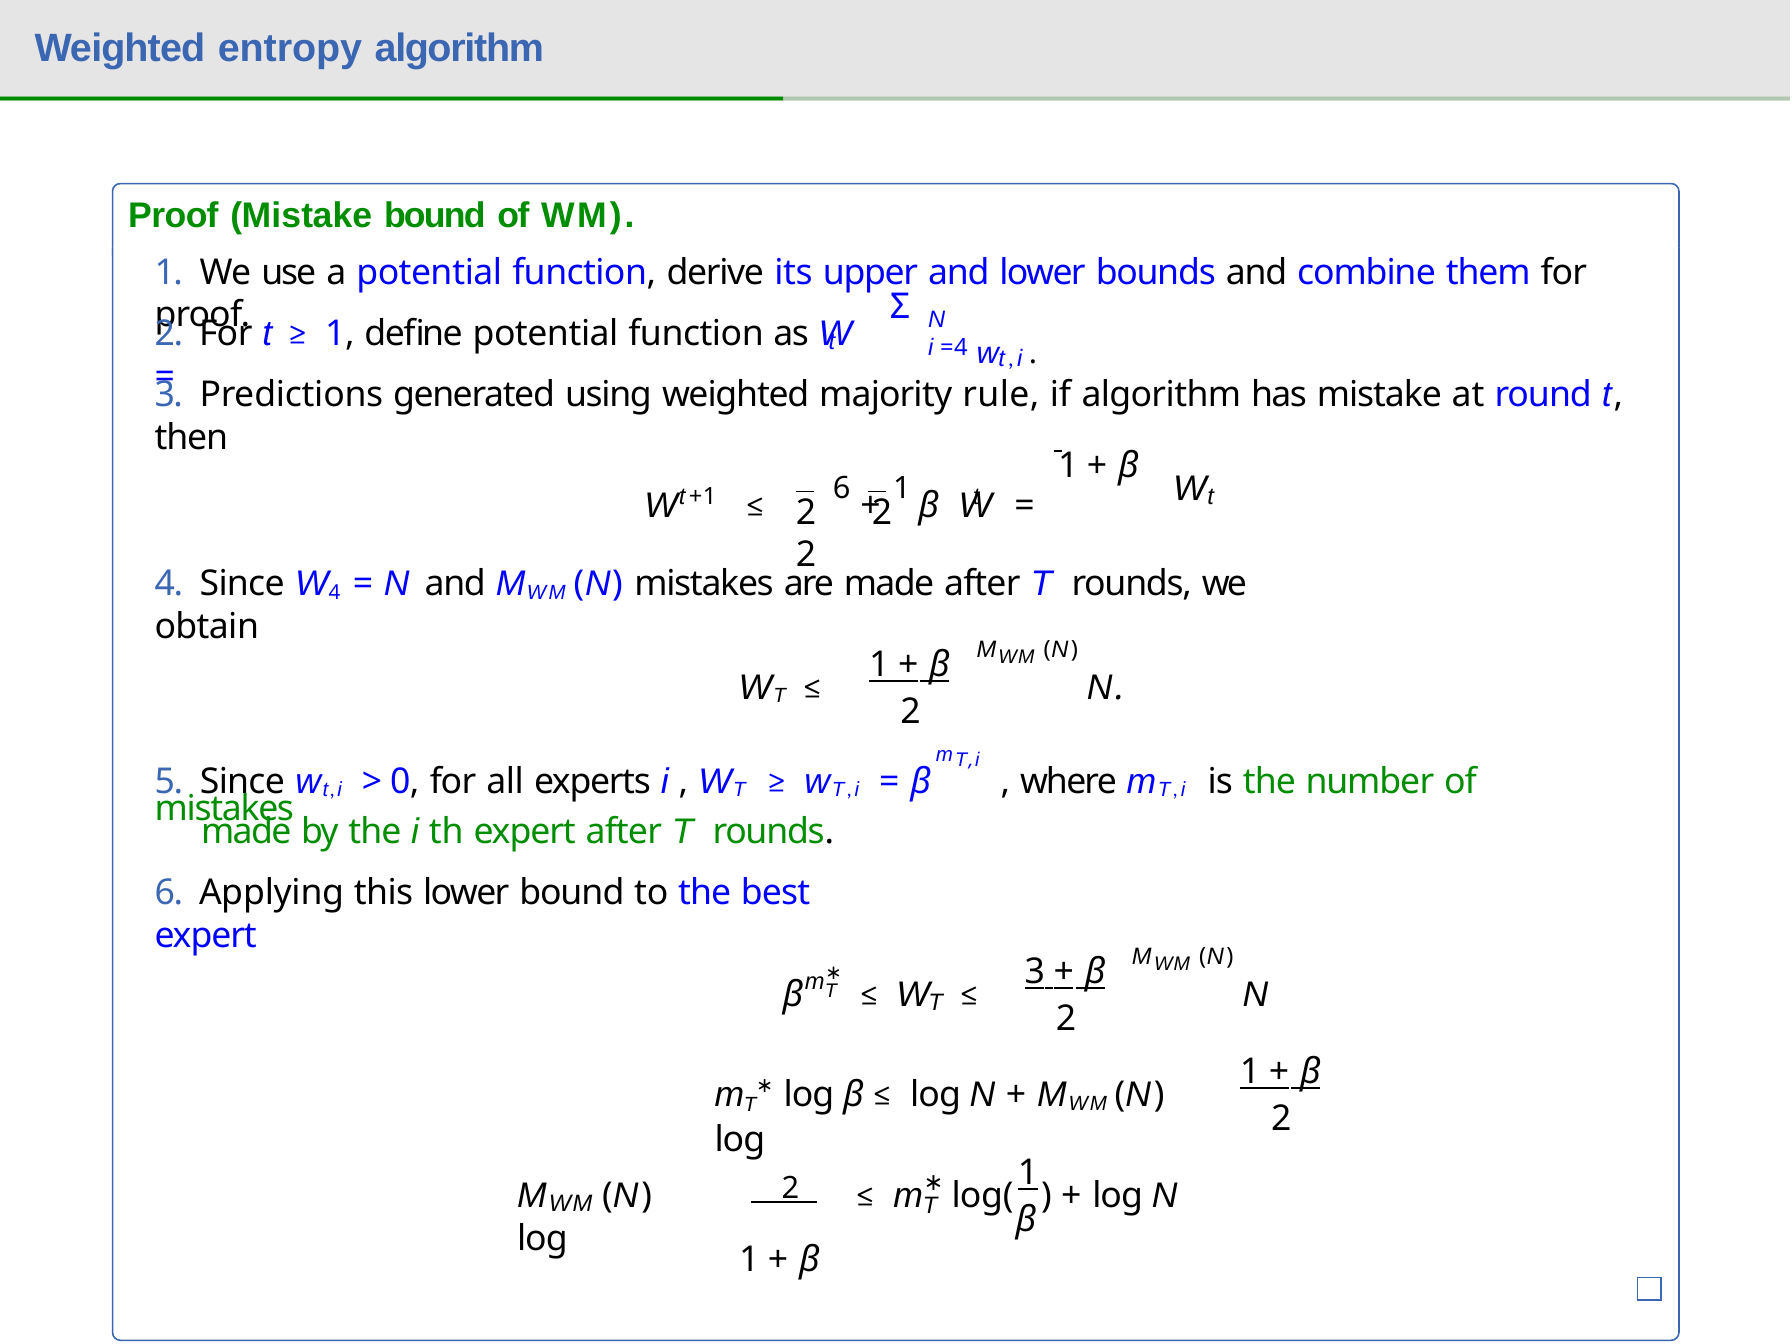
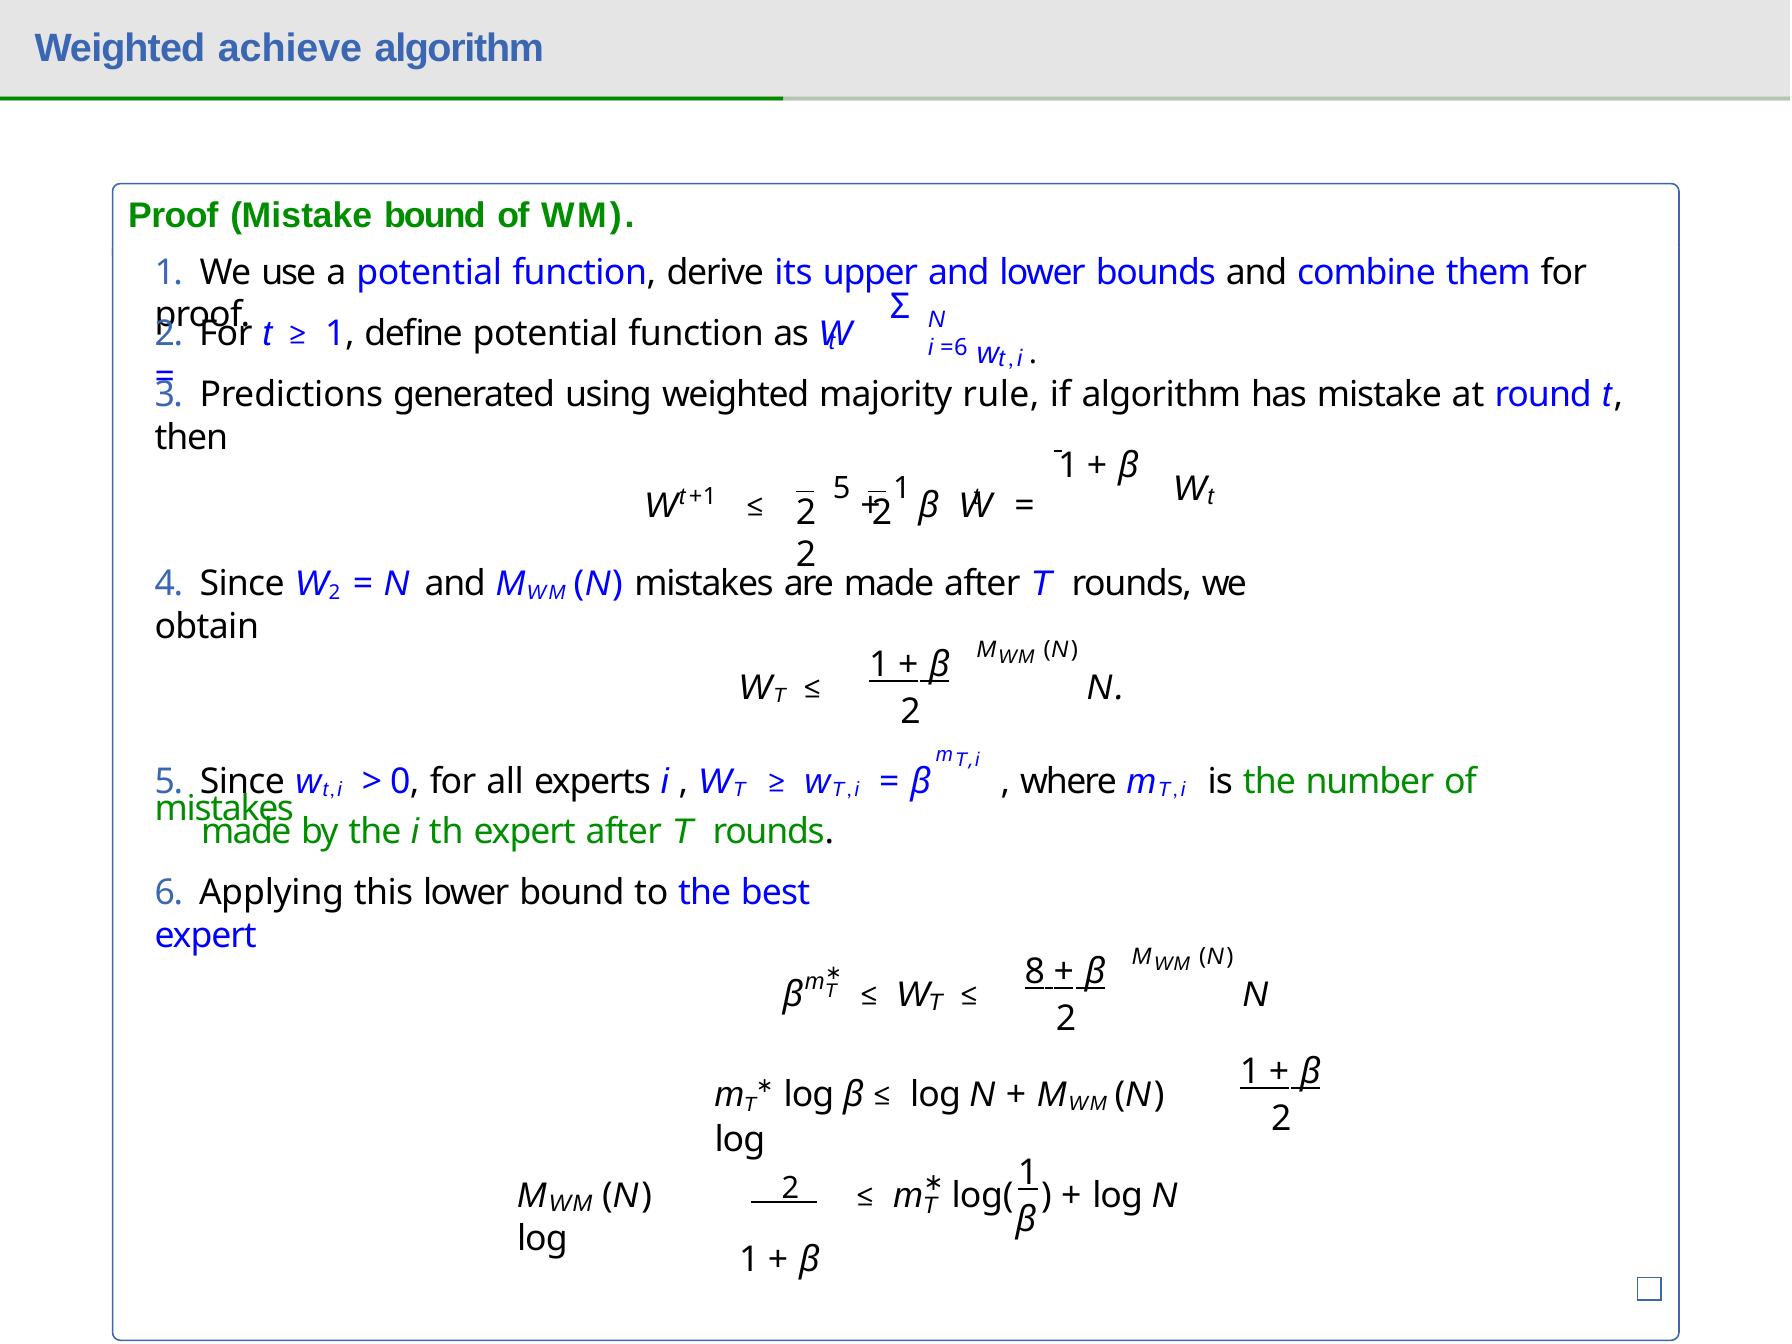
entropy: entropy -> achieve (290, 49)
=4: =4 -> =6 (954, 348)
6: 6 -> 5 (842, 488)
W 4: 4 -> 2 (334, 592)
3: 3 -> 8 (1035, 972)
